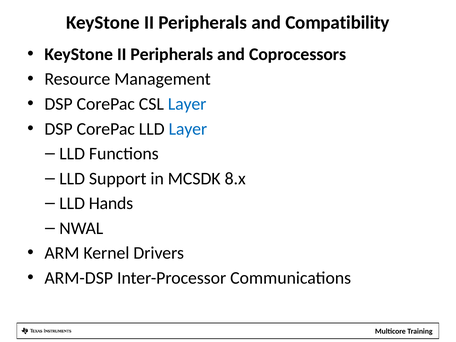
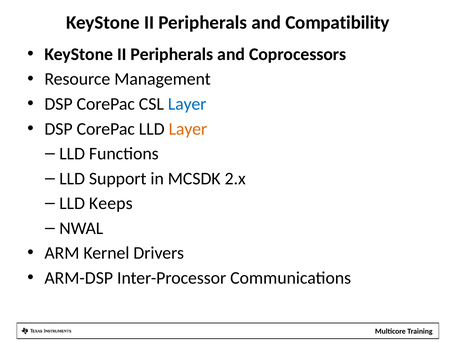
Layer colour: blue -> orange (188, 129)
8.x: 8.x -> 2.x (235, 179)
Hands: Hands -> Keeps (111, 203)
